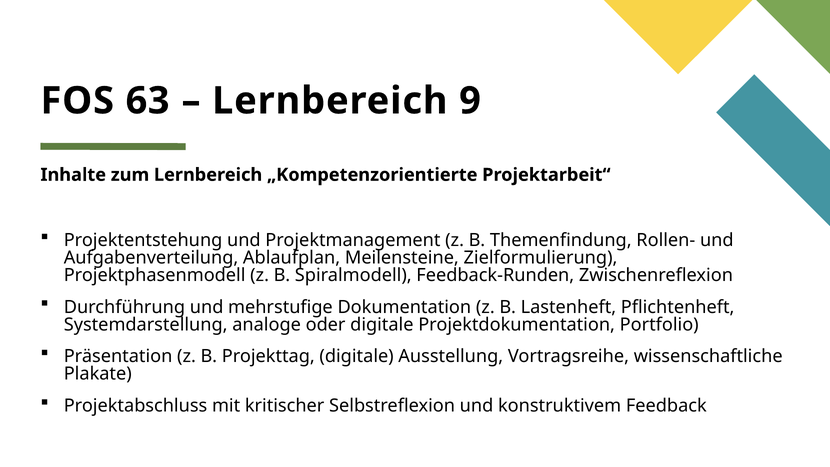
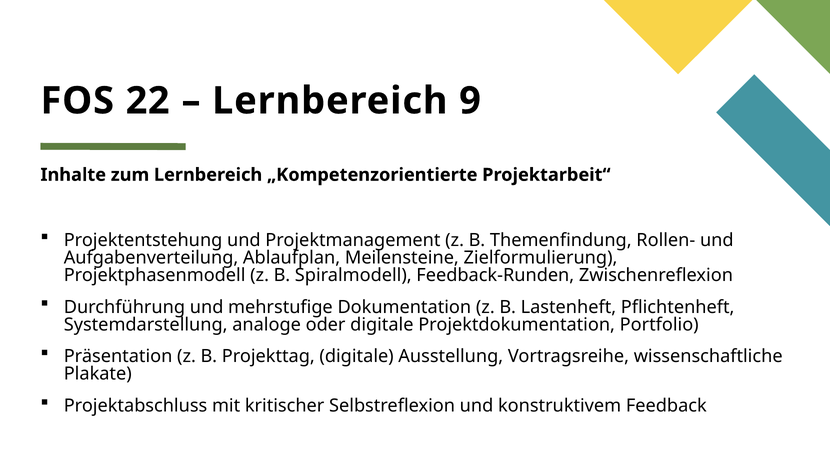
63: 63 -> 22 (148, 101)
